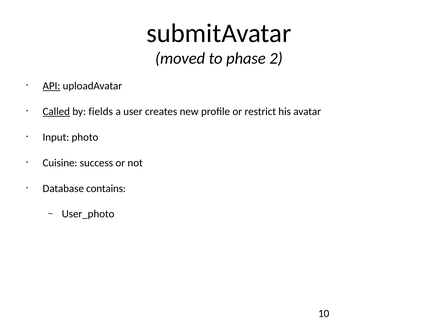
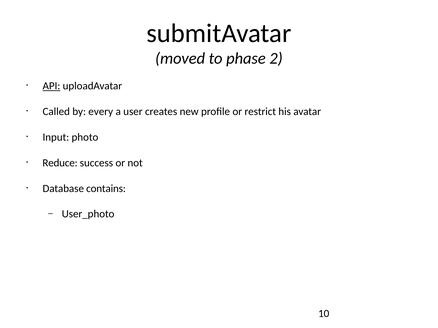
Called underline: present -> none (56, 112)
fields: fields -> every (101, 112)
Cuisine: Cuisine -> Reduce (60, 163)
